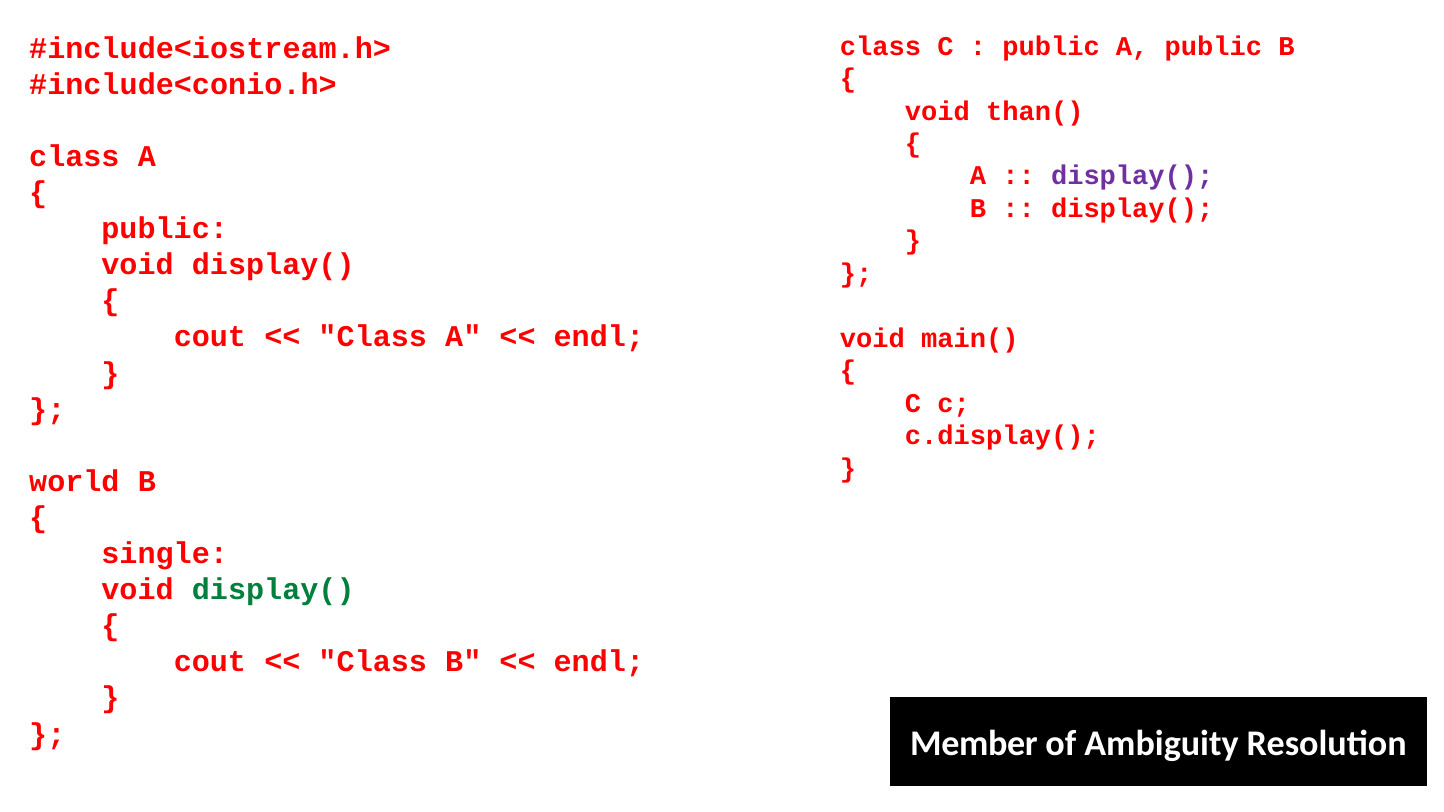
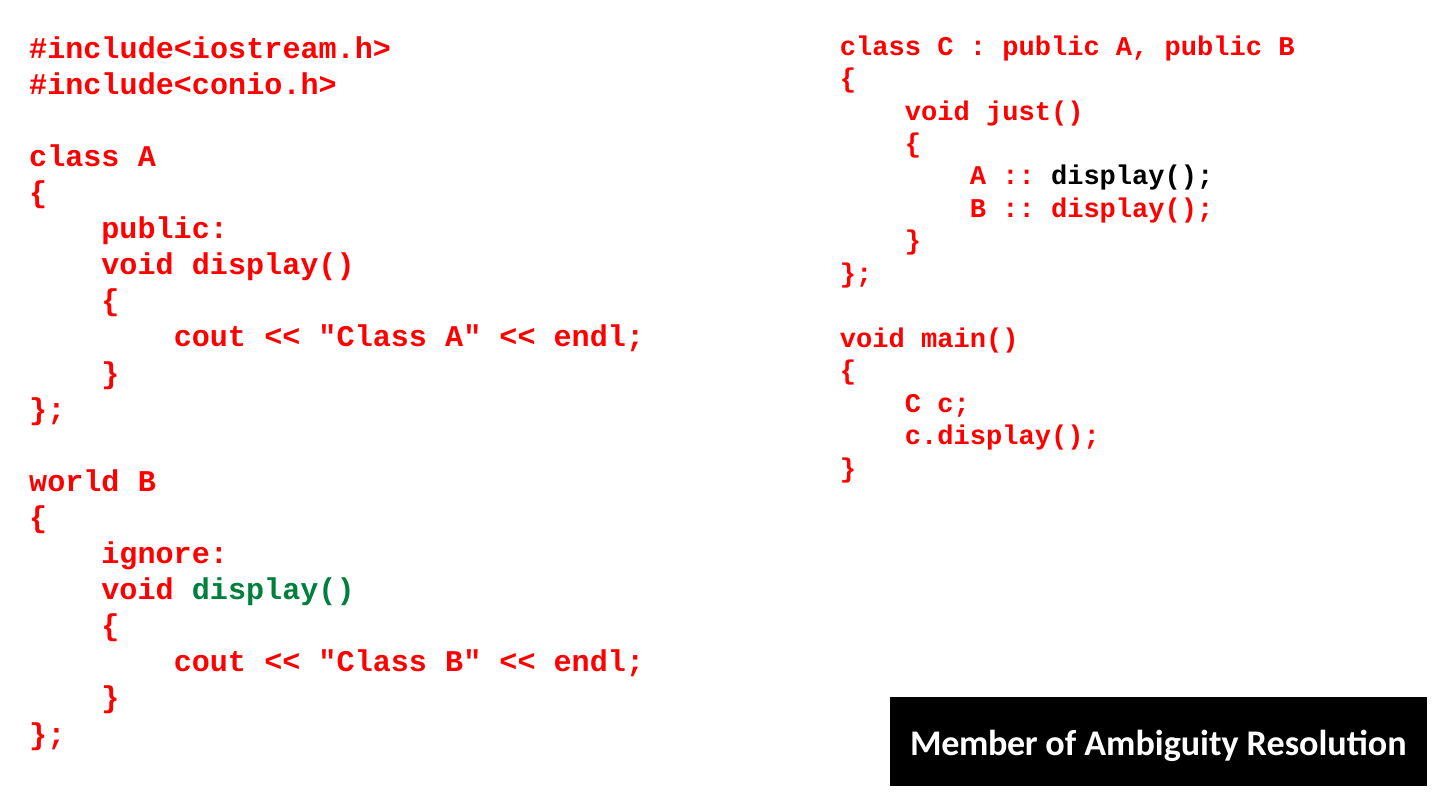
than(: than( -> just( (1035, 111)
display( colour: purple -> black (1132, 176)
single: single -> ignore (165, 554)
